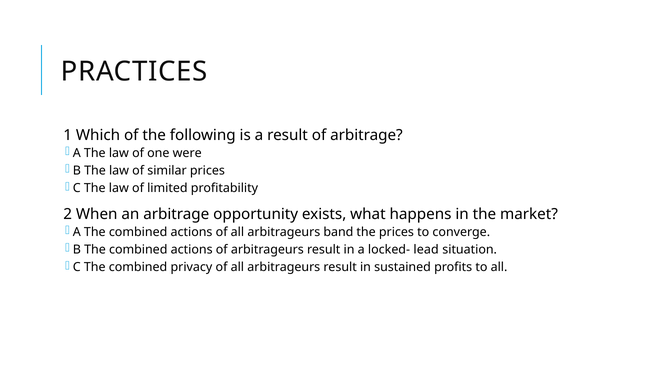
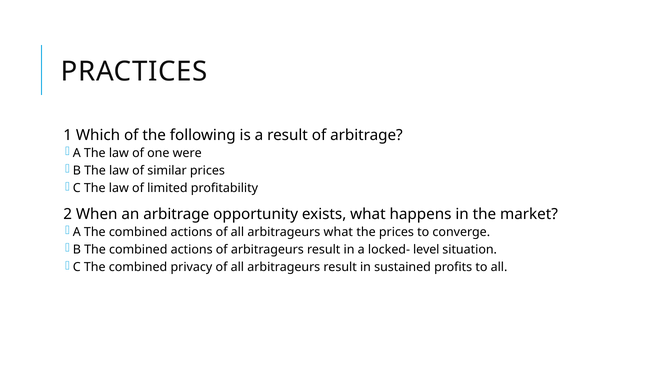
arbitrageurs band: band -> what (338, 232)
lead: lead -> level (426, 250)
